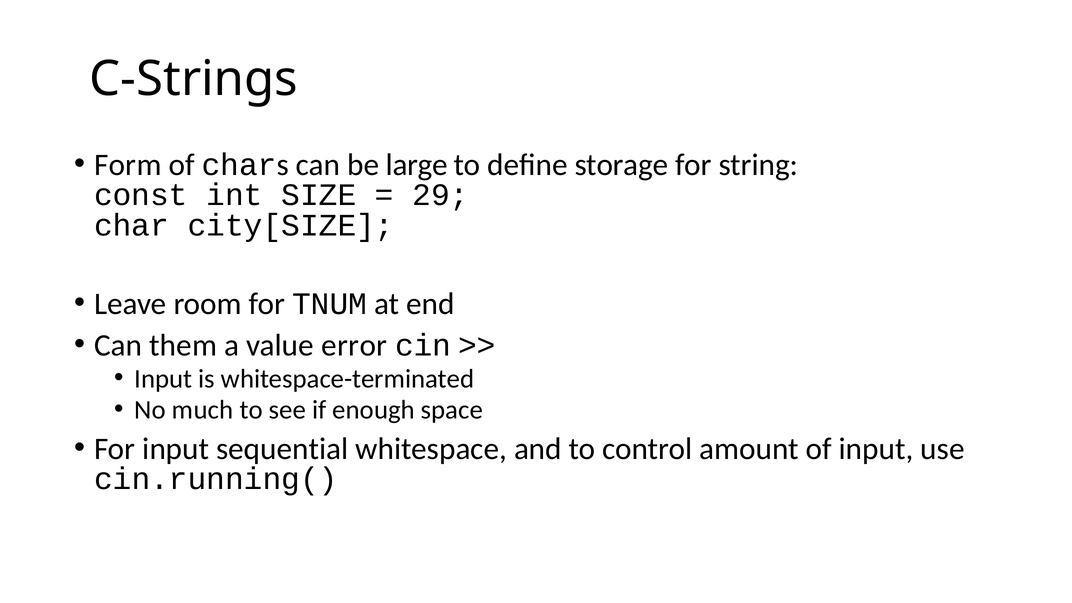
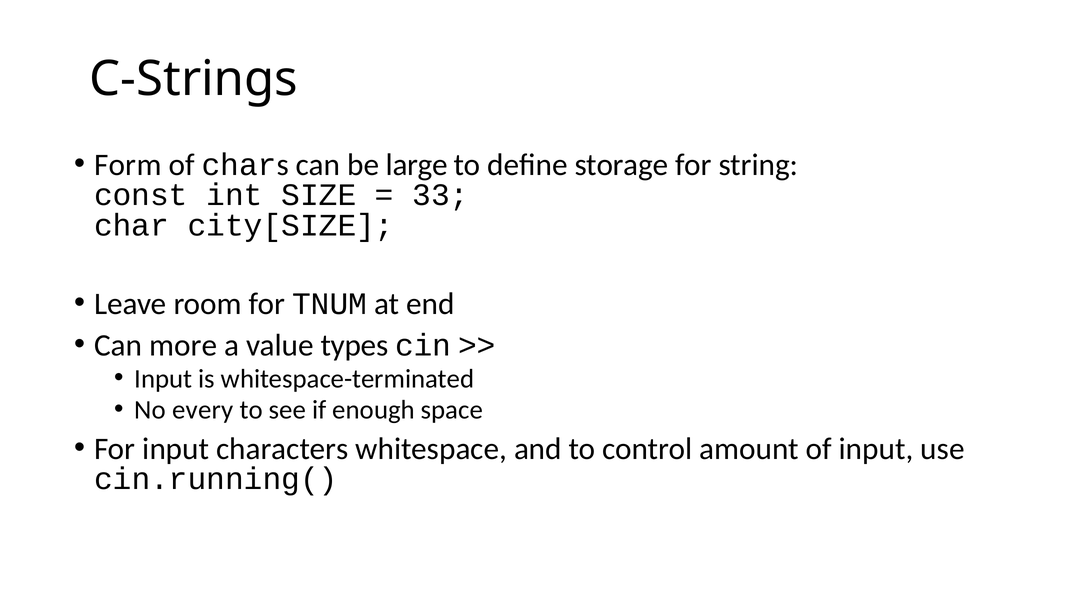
29: 29 -> 33 (441, 195)
them: them -> more (183, 345)
error: error -> types (355, 345)
much: much -> every (203, 410)
sequential: sequential -> characters (282, 449)
